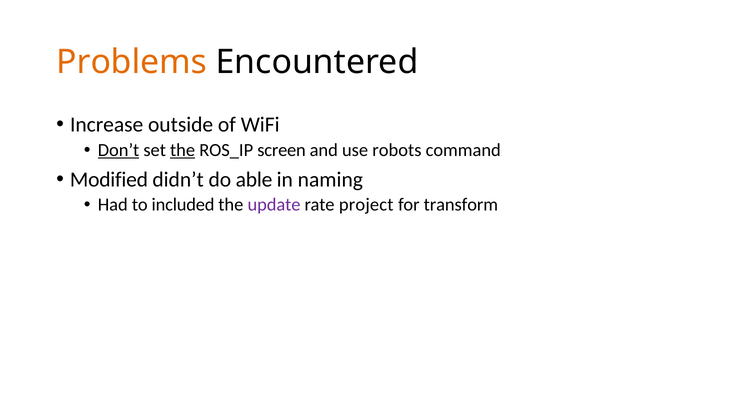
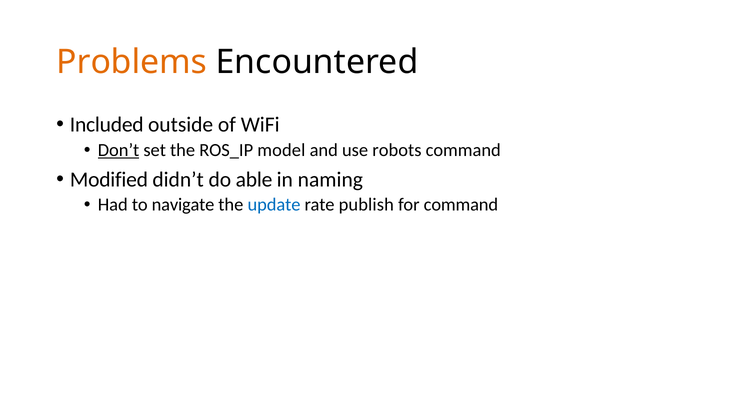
Increase: Increase -> Included (107, 125)
the underline: present -> none (183, 150)
screen: screen -> model (281, 150)
included: included -> navigate (183, 205)
update colour: purple -> blue (274, 205)
project: project -> publish (366, 205)
for transform: transform -> command (461, 205)
